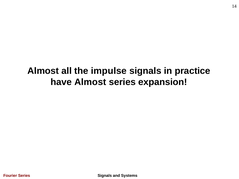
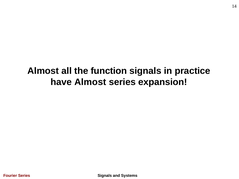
impulse: impulse -> function (109, 71)
